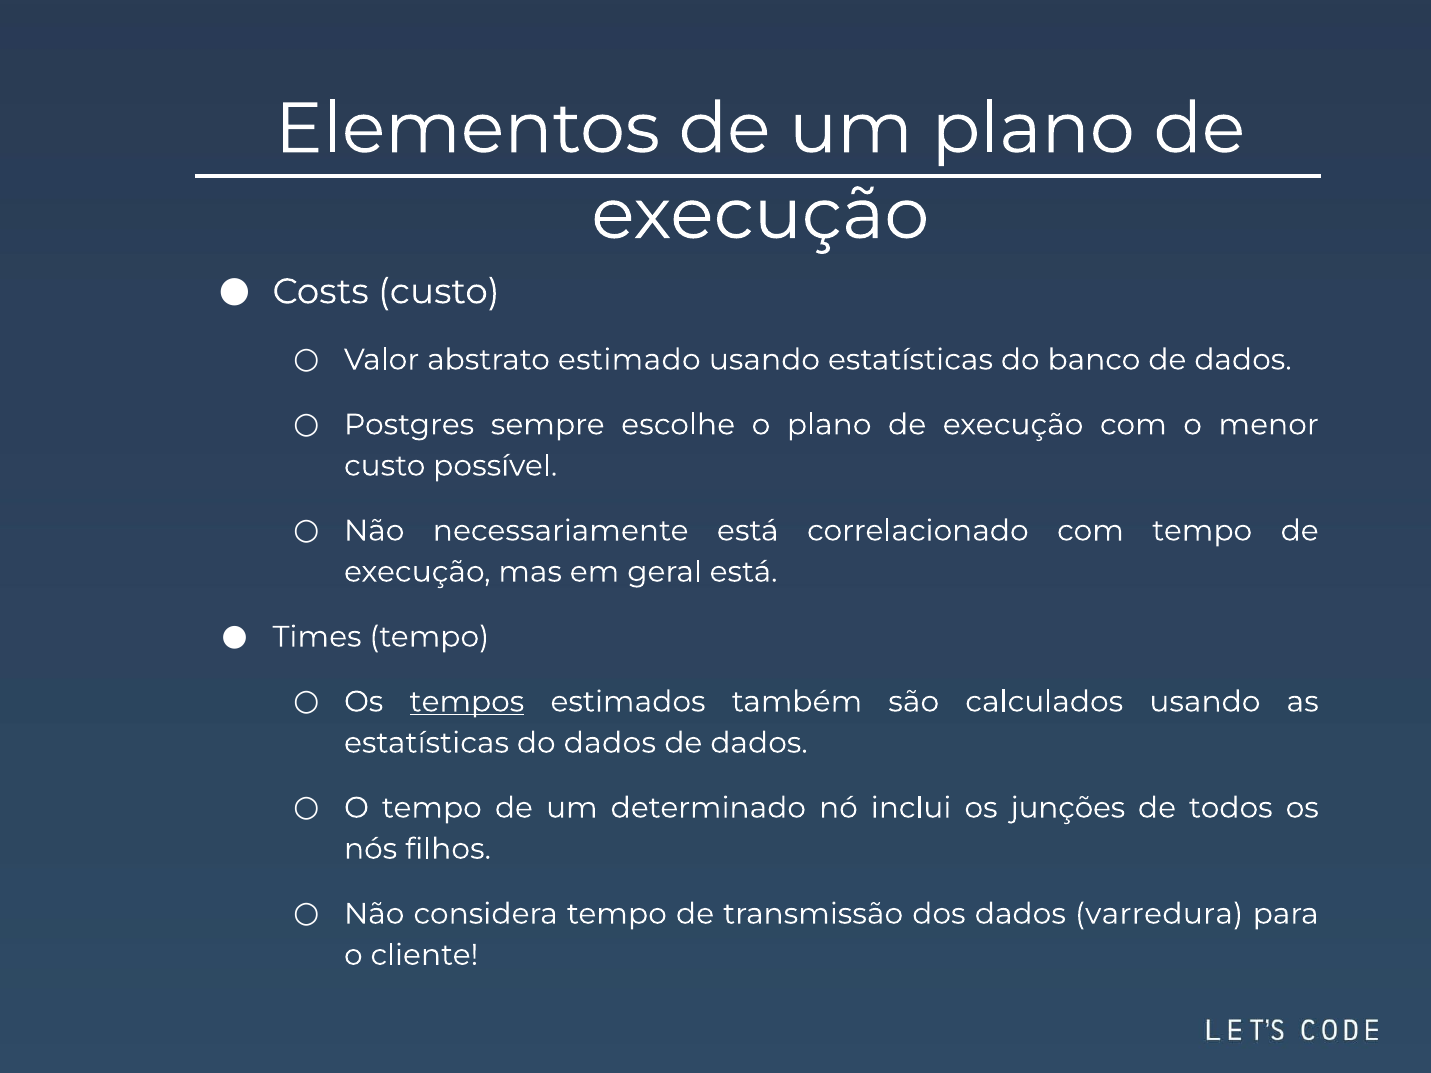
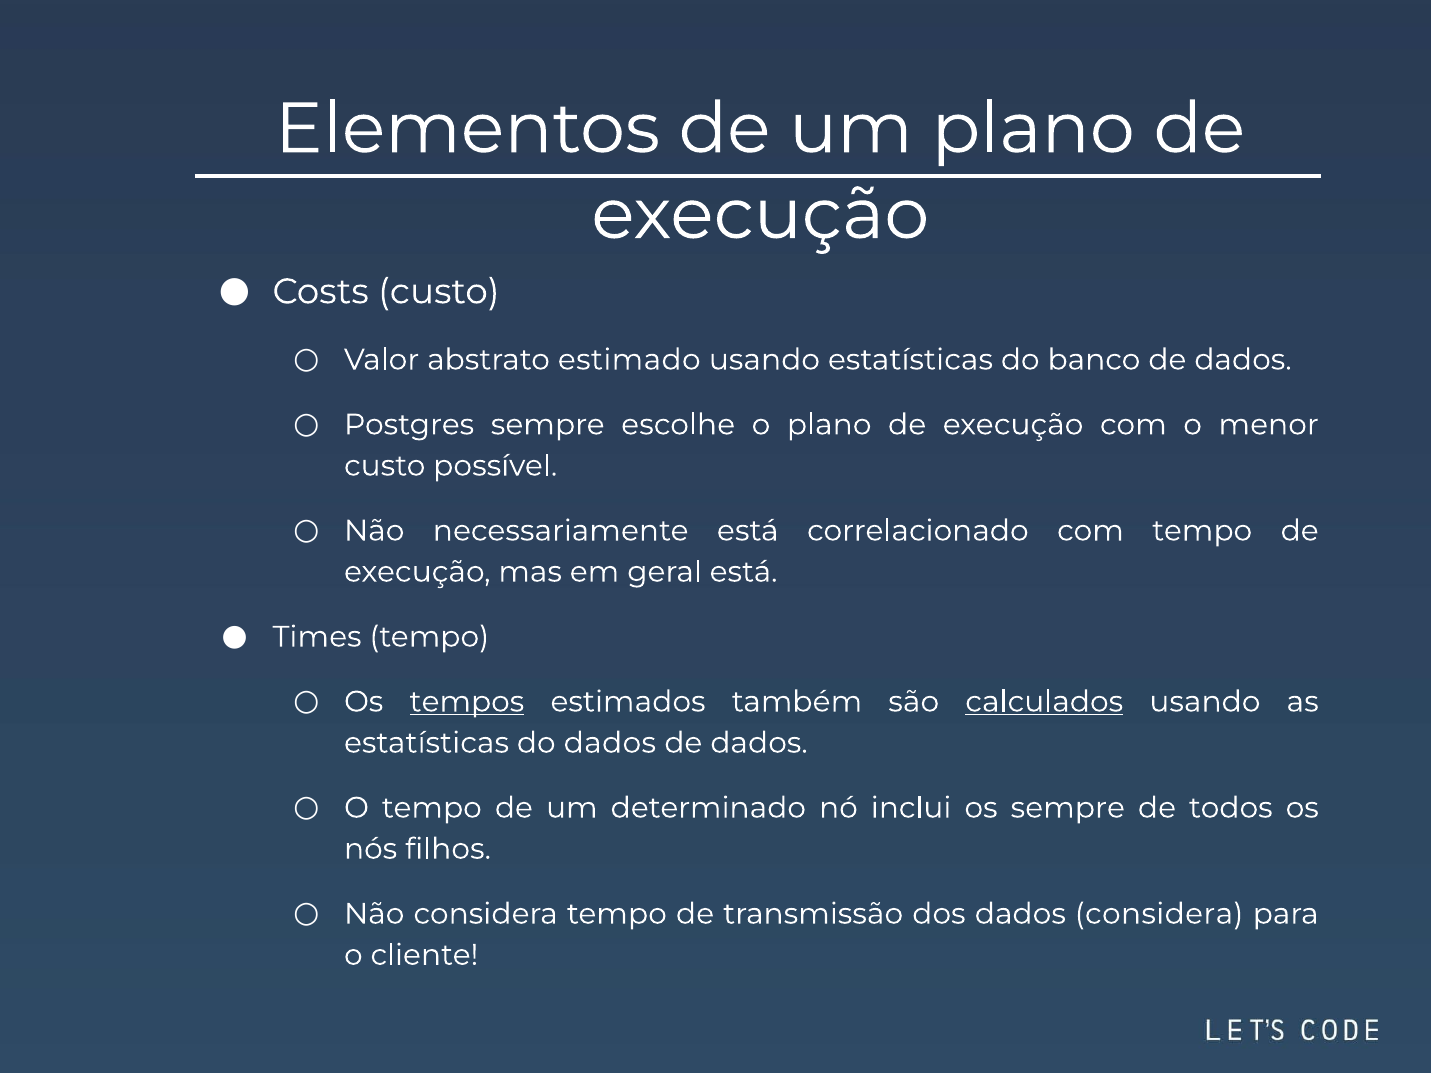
calculados underline: none -> present (1044, 702)
os junções: junções -> sempre (1068, 808)
dados varredura: varredura -> considera (1159, 914)
